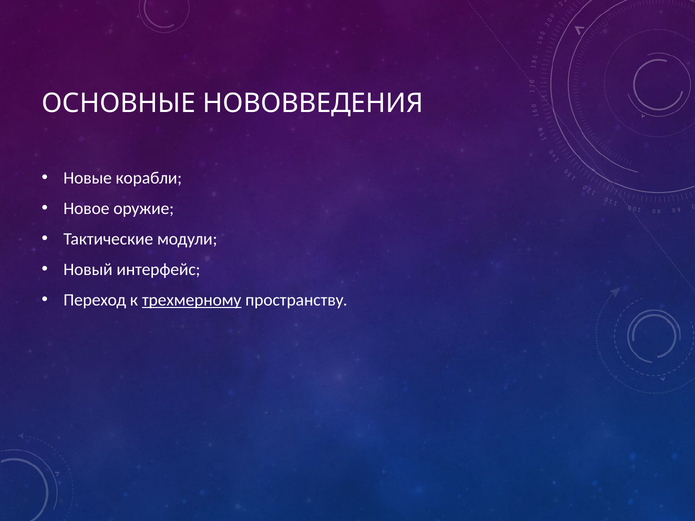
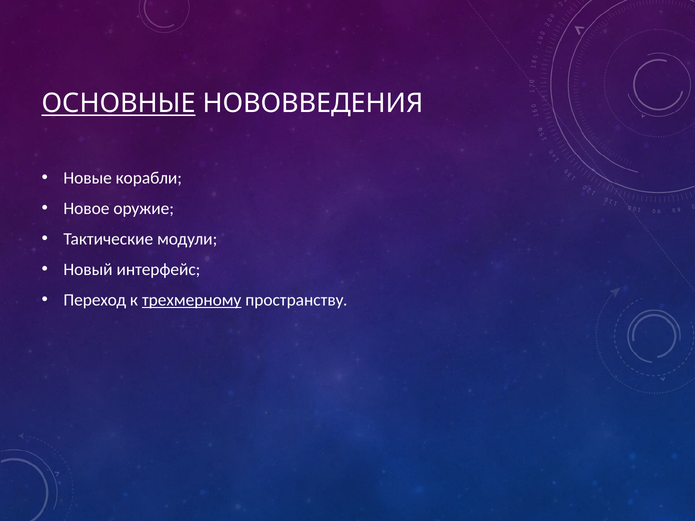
ОСНОВНЫЕ underline: none -> present (119, 104)
